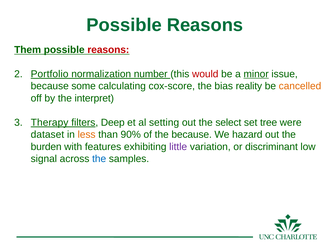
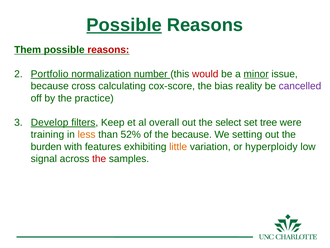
Possible underline: none -> present (124, 25)
some: some -> cross (84, 86)
cancelled colour: orange -> purple (300, 86)
interpret: interpret -> practice (94, 98)
Therapy: Therapy -> Develop (50, 122)
Deep: Deep -> Keep (113, 122)
setting: setting -> overall (164, 122)
dataset: dataset -> training (47, 134)
90%: 90% -> 52% (131, 134)
hazard: hazard -> setting (247, 134)
little colour: purple -> orange (178, 146)
discriminant: discriminant -> hyperploidy (271, 146)
the colour: blue -> red (99, 158)
